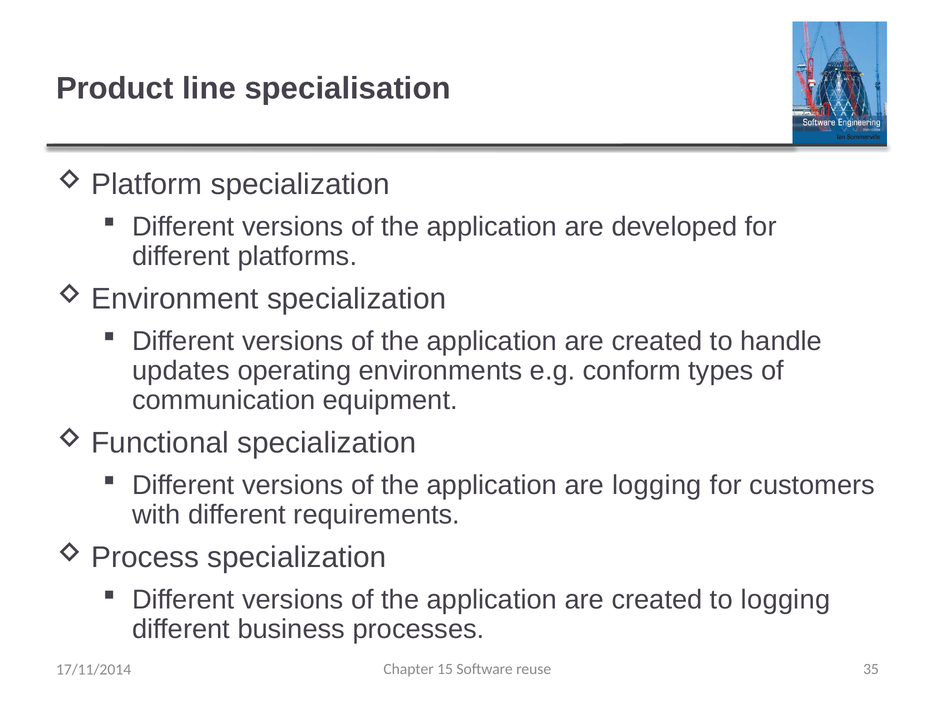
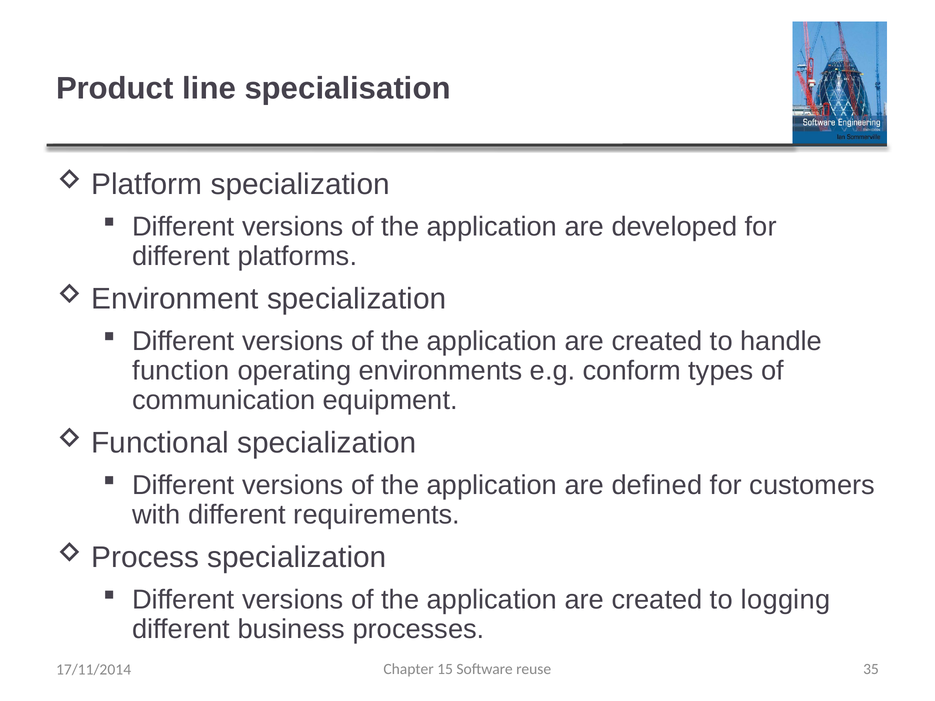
updates: updates -> function (181, 371)
are logging: logging -> defined (657, 485)
